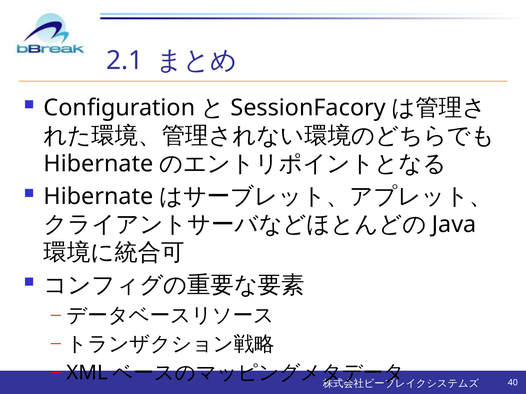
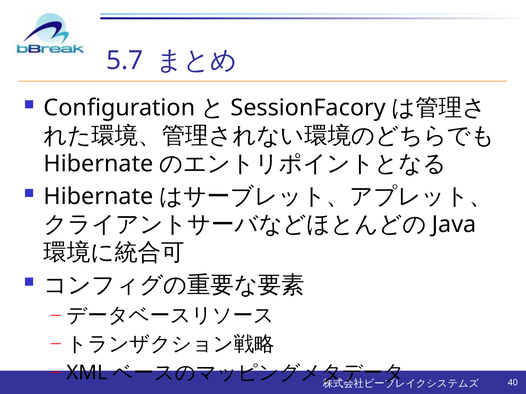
2.1: 2.1 -> 5.7 (125, 61)
